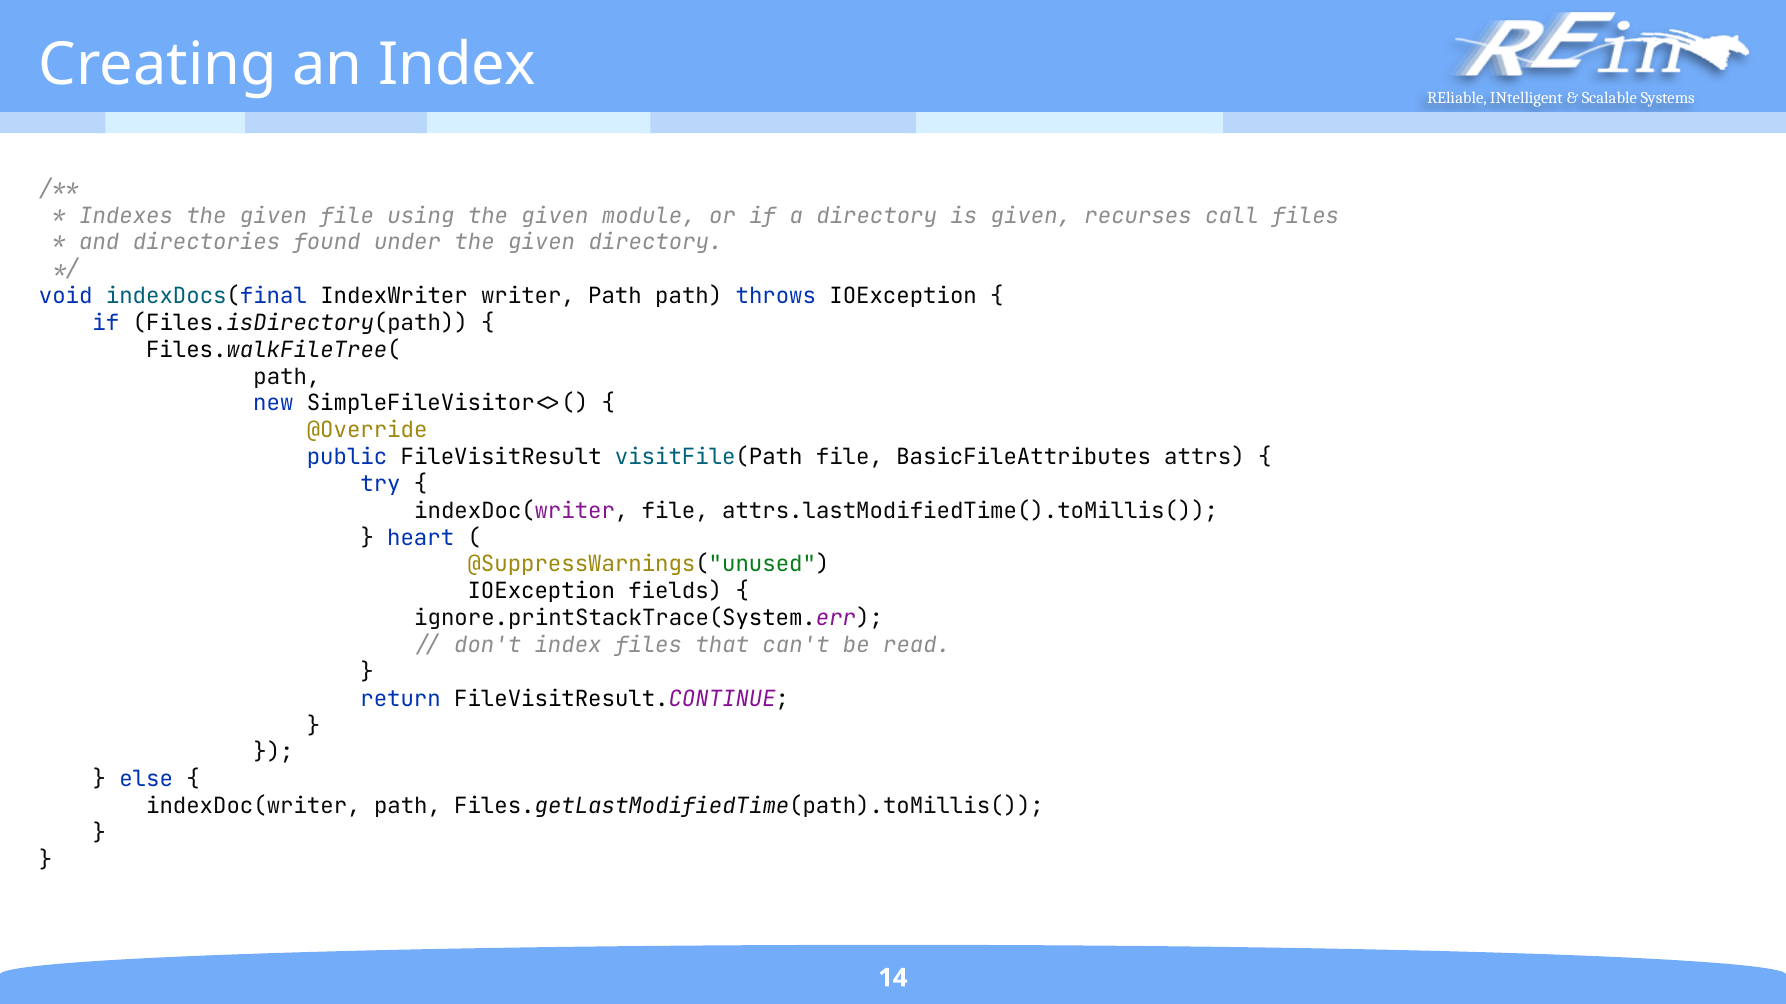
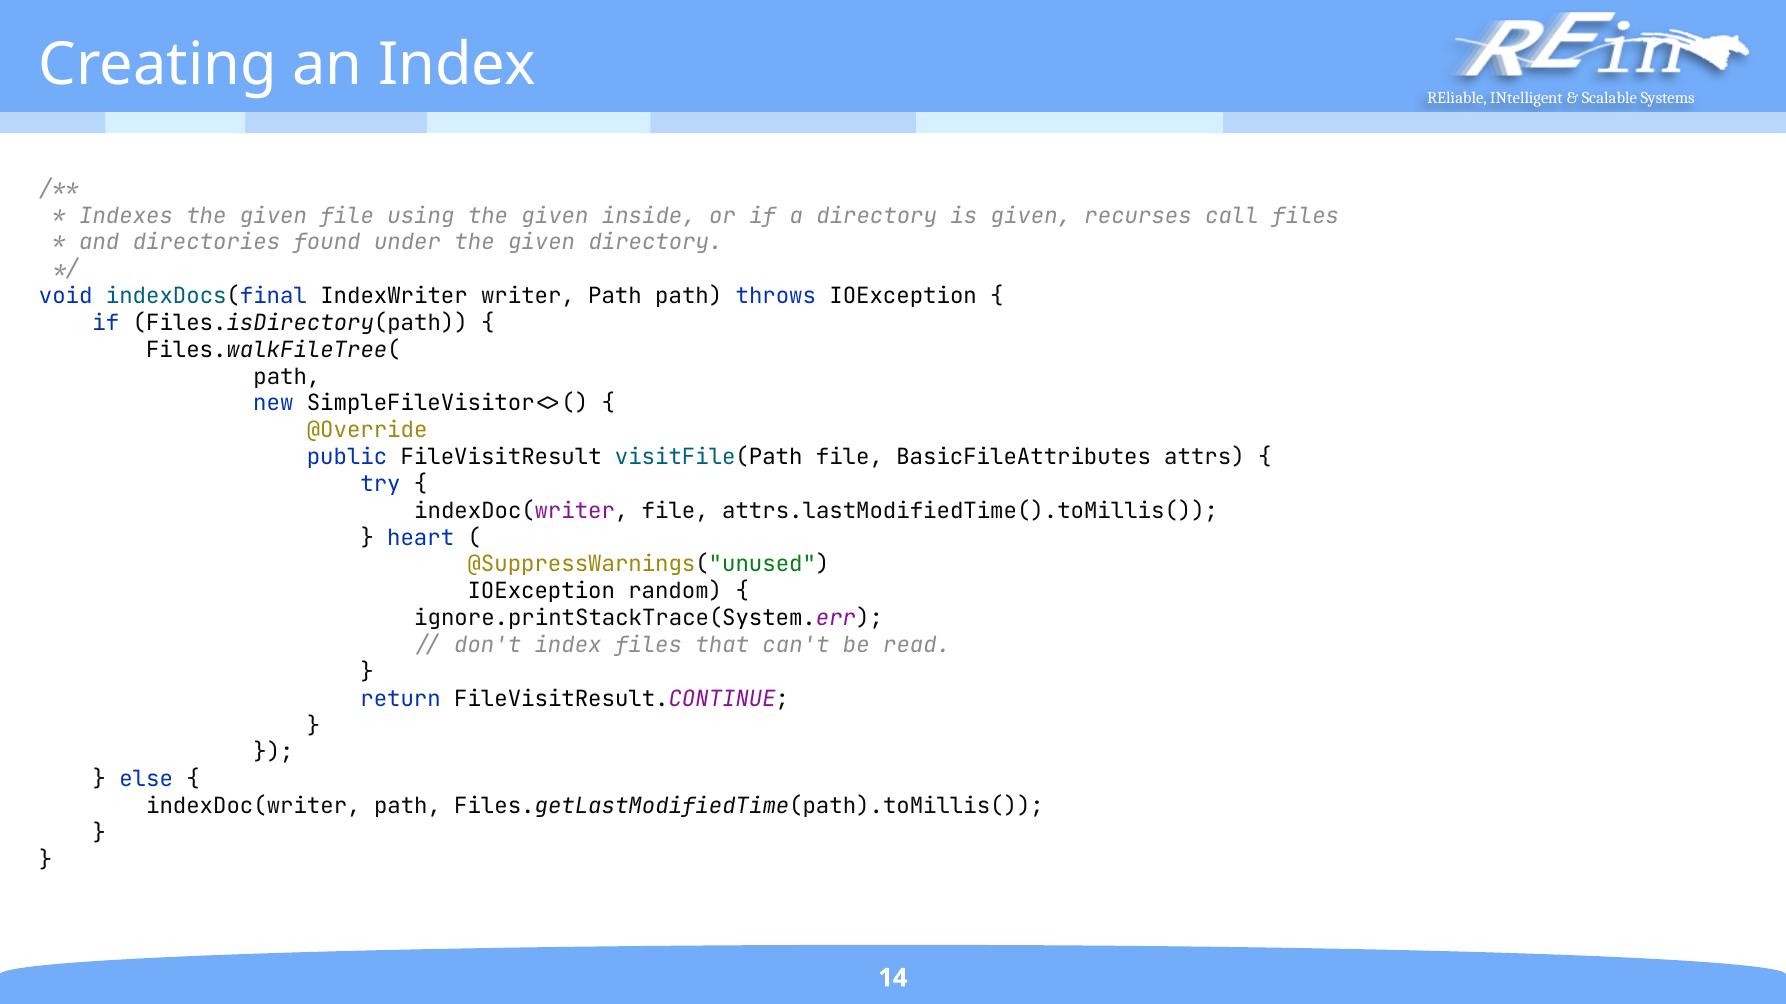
module: module -> inside (649, 216)
fields: fields -> random (675, 592)
